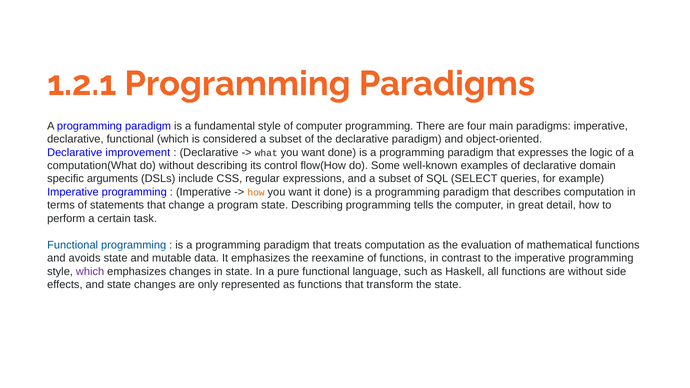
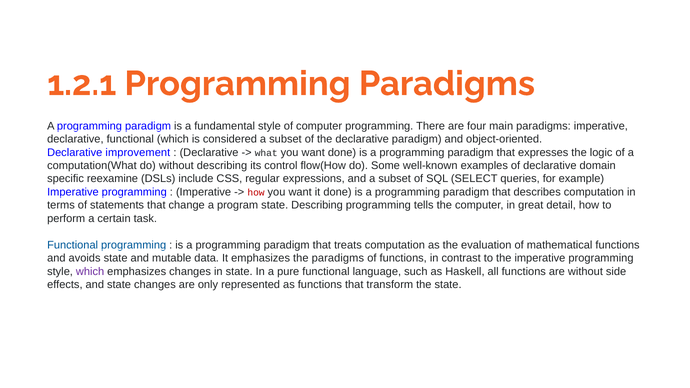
arguments: arguments -> reexamine (112, 179)
how colour: orange -> red (256, 193)
the reexamine: reexamine -> paradigms (338, 258)
